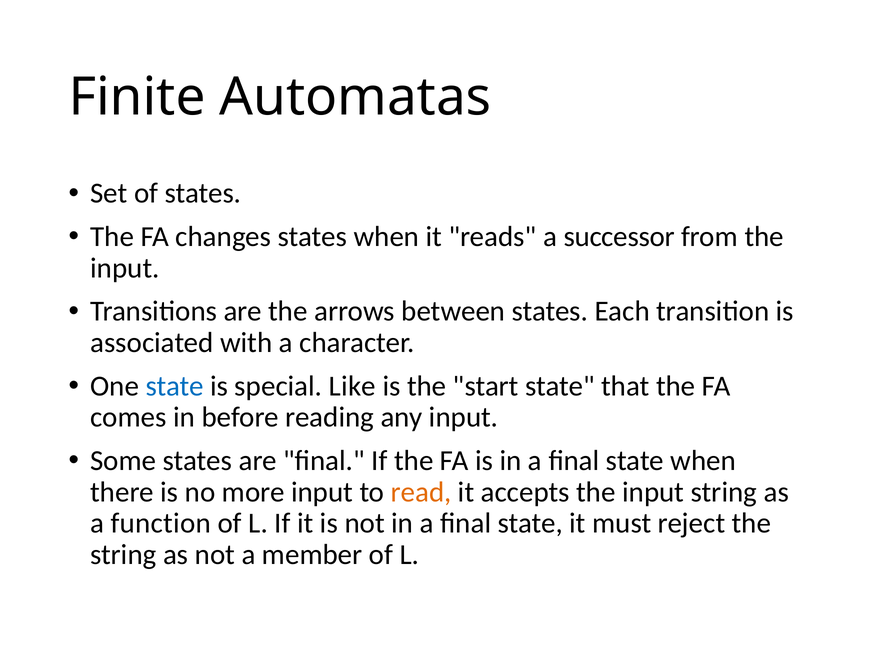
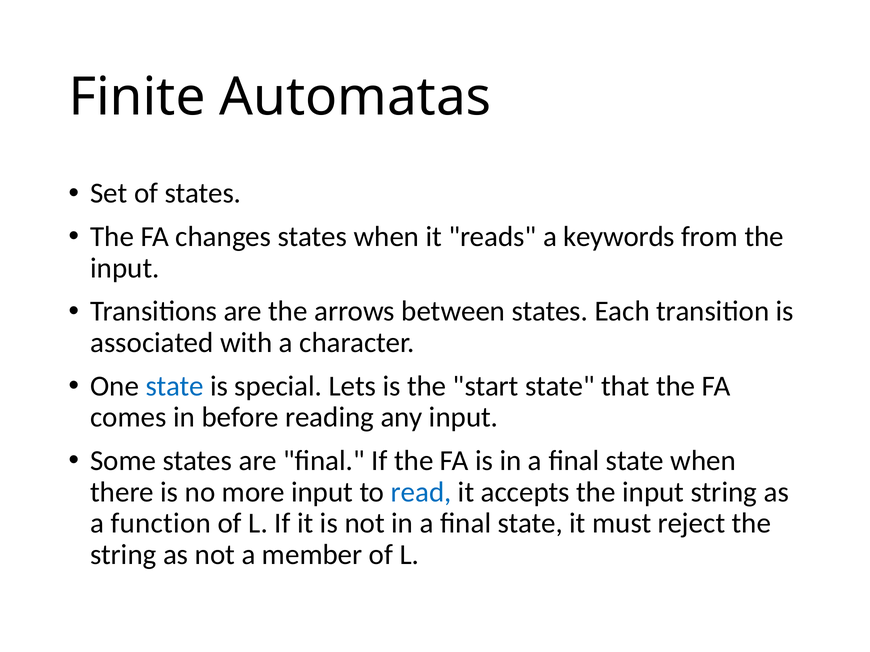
successor: successor -> keywords (619, 237)
Like: Like -> Lets (352, 386)
read colour: orange -> blue (421, 492)
